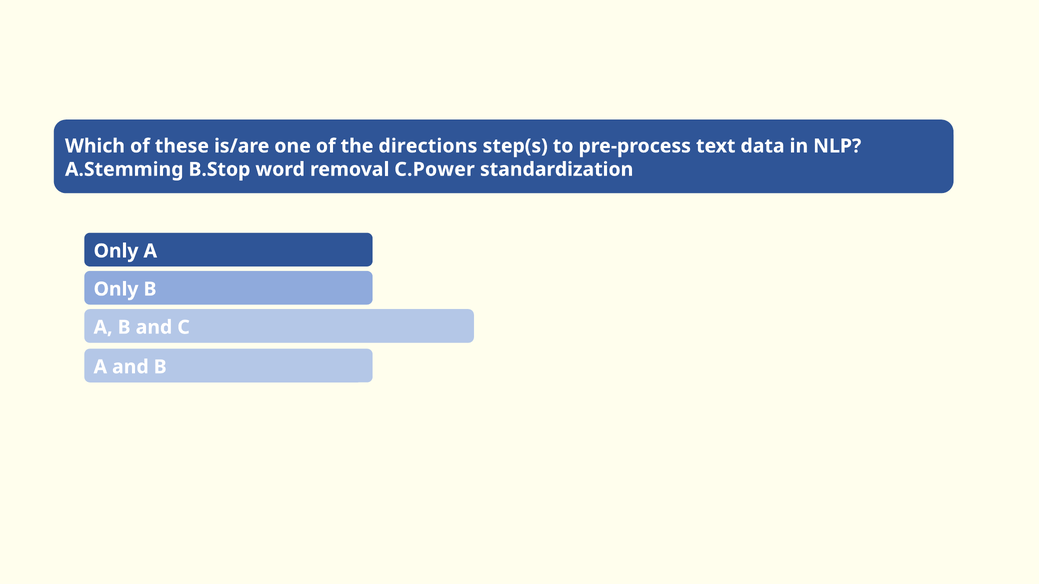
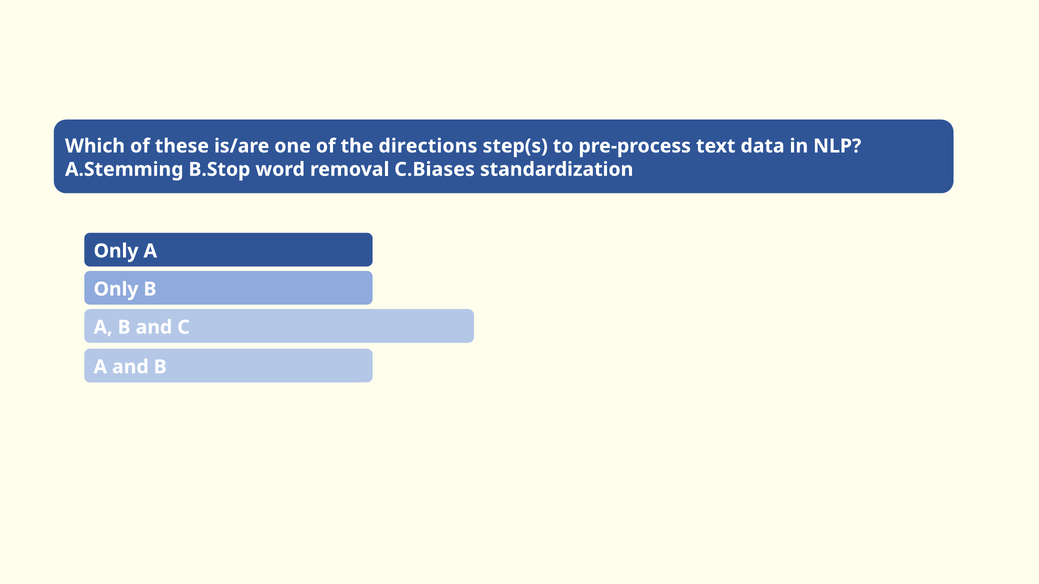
C.Power: C.Power -> C.Biases (435, 170)
